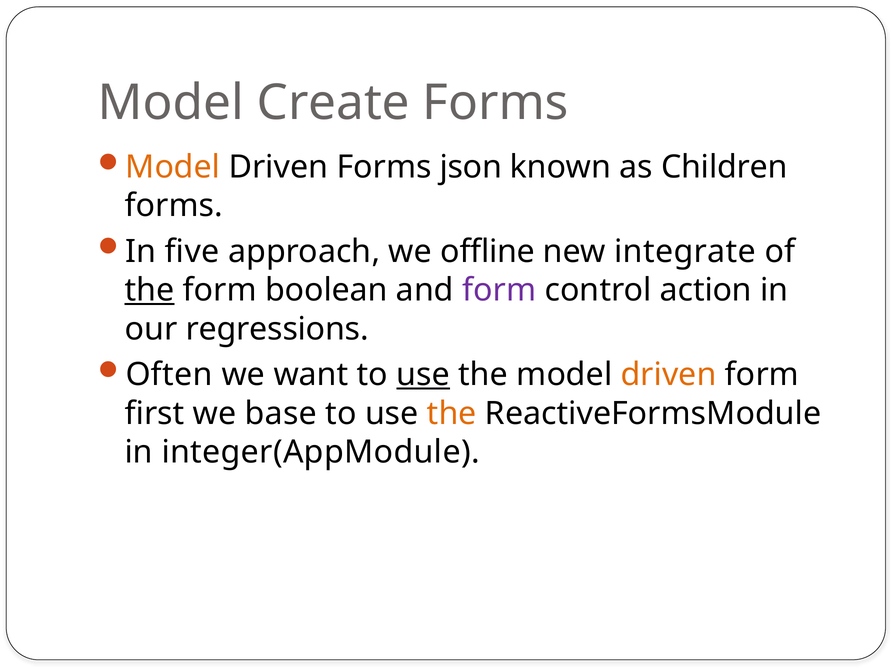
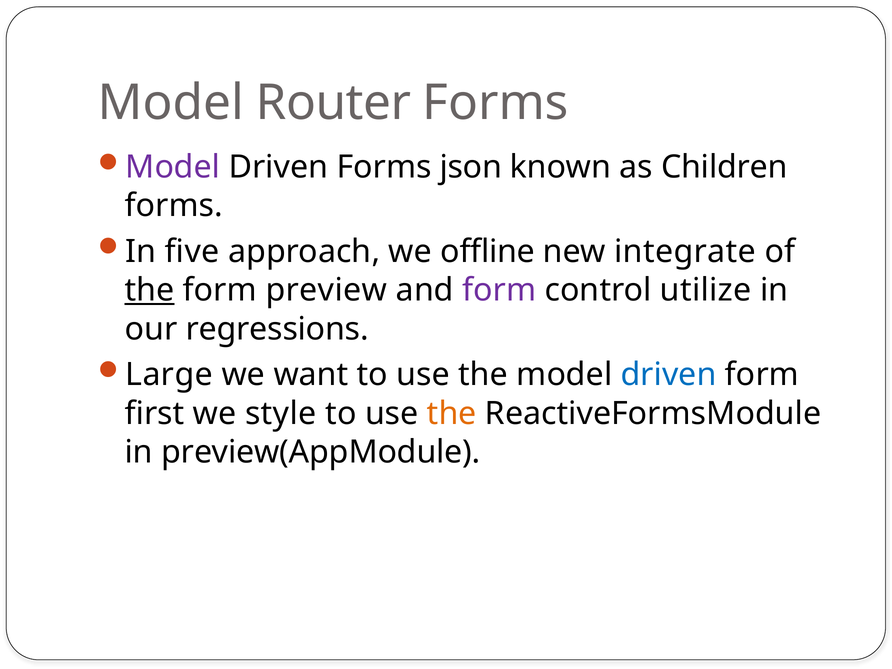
Create: Create -> Router (333, 103)
Model colour: orange -> purple (173, 167)
boolean: boolean -> preview (326, 290)
action: action -> utilize (706, 290)
Often: Often -> Large (169, 375)
use underline: present -> none (423, 375)
driven colour: orange -> blue (669, 375)
base: base -> style (281, 413)
integer(AppModule: integer(AppModule -> preview(AppModule (321, 452)
